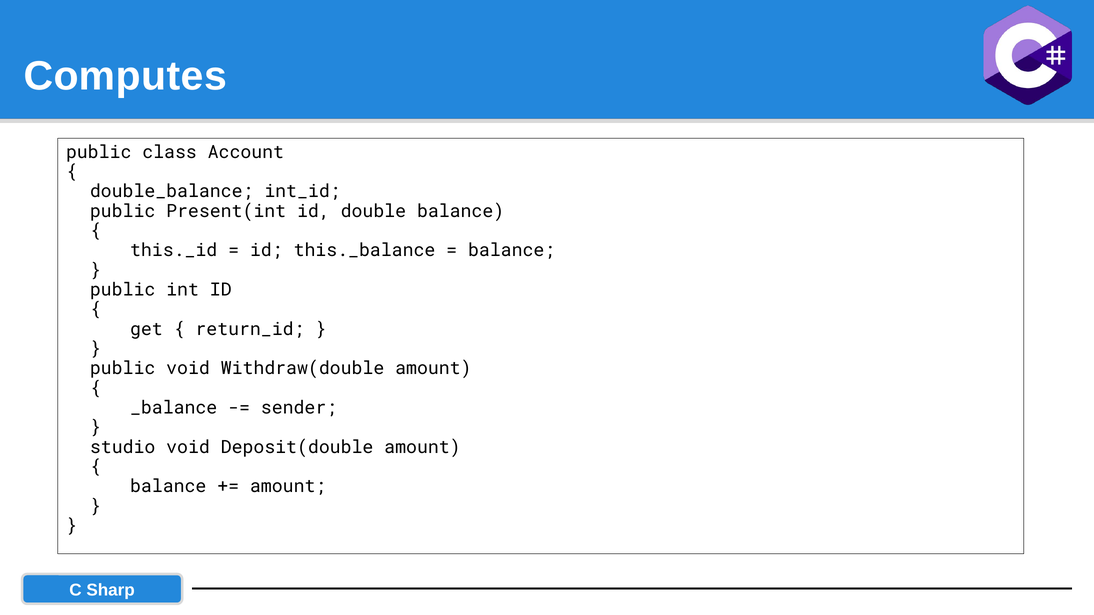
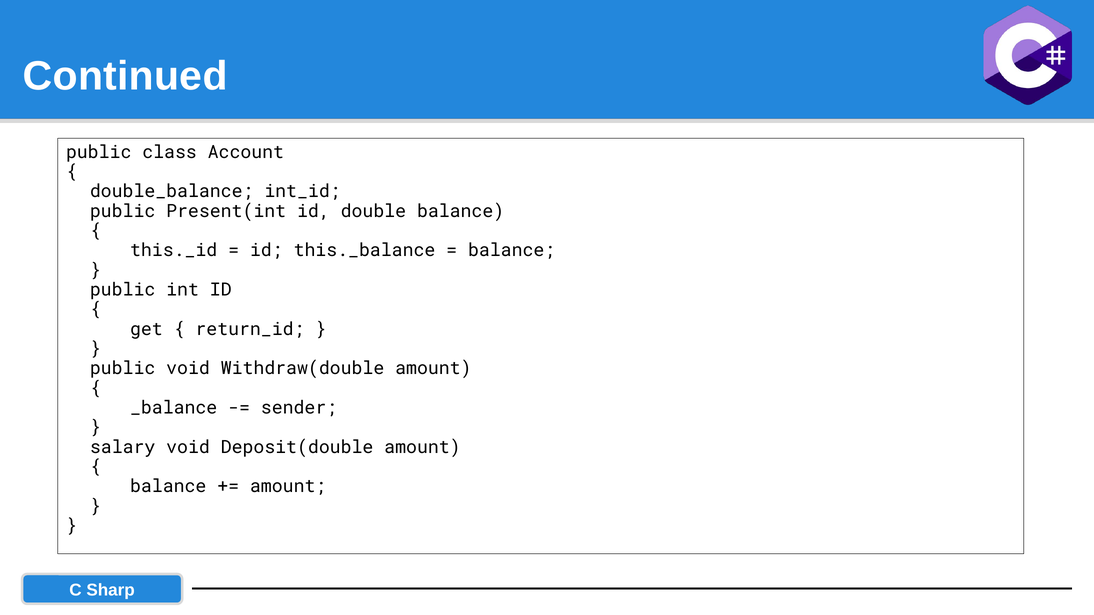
Computes: Computes -> Continued (125, 76)
studio: studio -> salary (123, 447)
